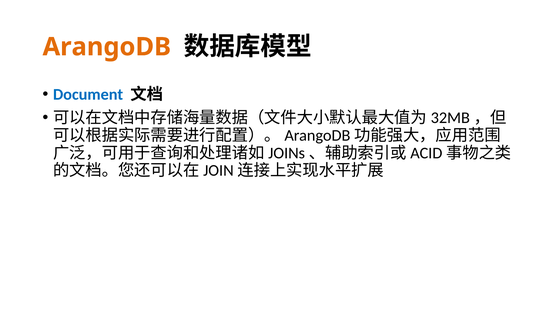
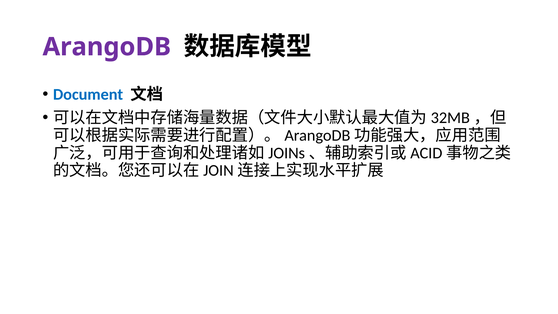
ArangoDB colour: orange -> purple (107, 47)
